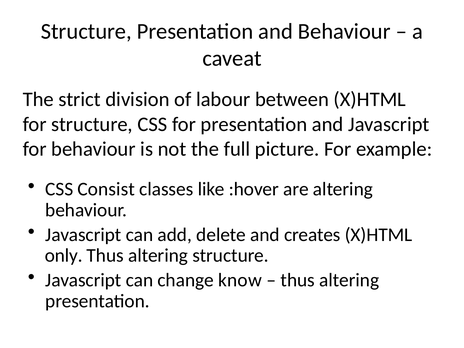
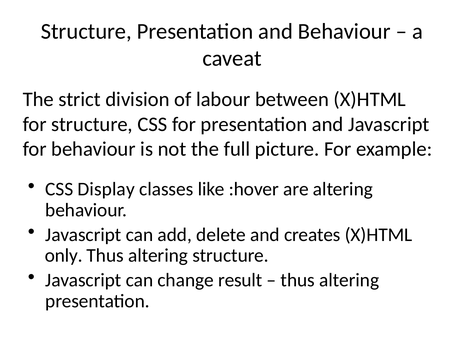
Consist: Consist -> Display (106, 189)
know: know -> result (240, 280)
